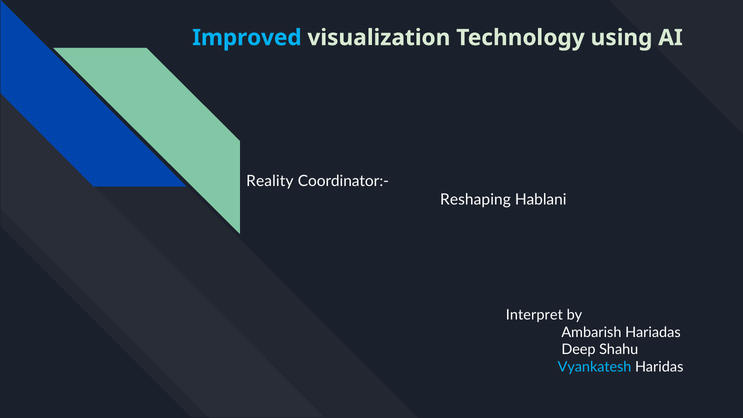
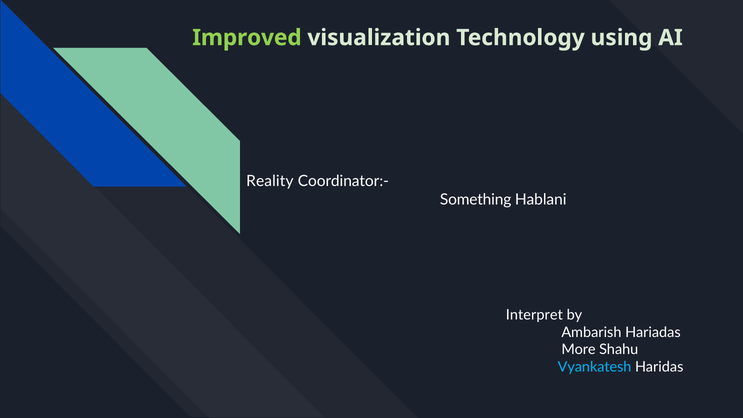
Improved colour: light blue -> light green (247, 38)
Reshaping: Reshaping -> Something (476, 200)
Deep: Deep -> More (578, 350)
